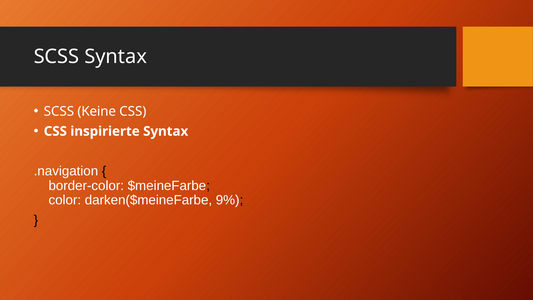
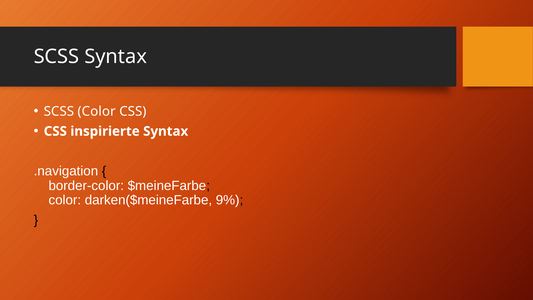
SCSS Keine: Keine -> Color (97, 111)
